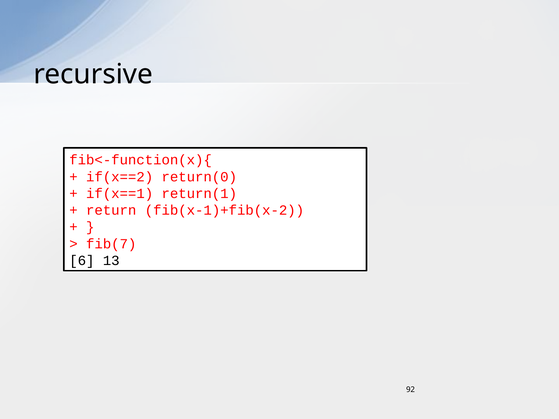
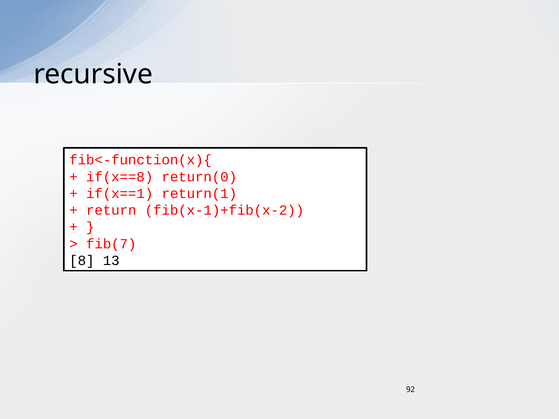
if(x==2: if(x==2 -> if(x==8 (120, 177)
6: 6 -> 8 (82, 261)
